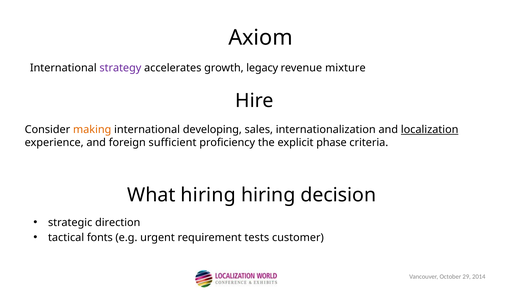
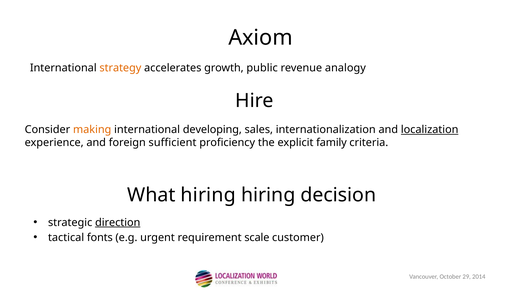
strategy colour: purple -> orange (120, 68)
legacy: legacy -> public (262, 68)
mixture: mixture -> analogy (345, 68)
phase: phase -> family (331, 143)
direction underline: none -> present (118, 223)
tests: tests -> scale (257, 238)
